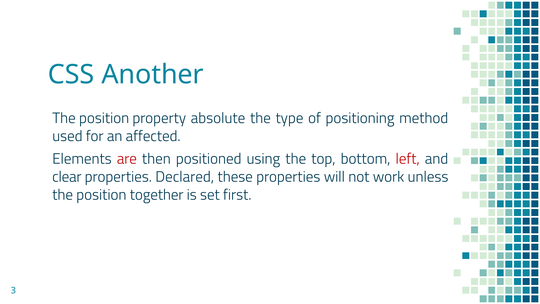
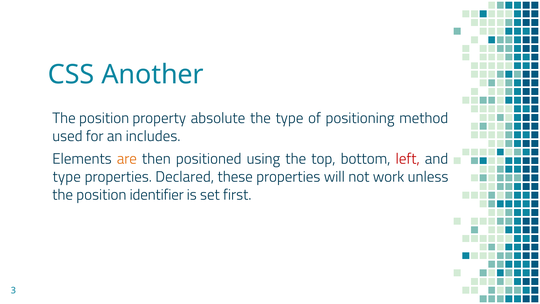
affected: affected -> includes (153, 136)
are colour: red -> orange (127, 159)
clear: clear -> type (67, 177)
together: together -> identifier (157, 195)
